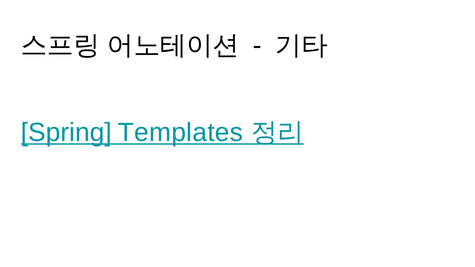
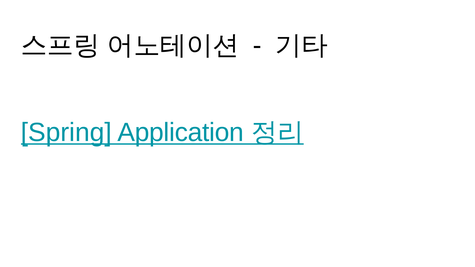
Templates: Templates -> Application (181, 133)
